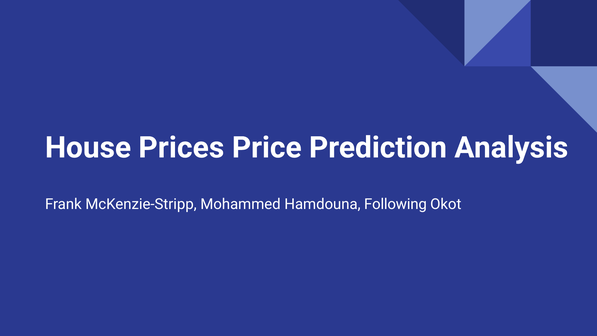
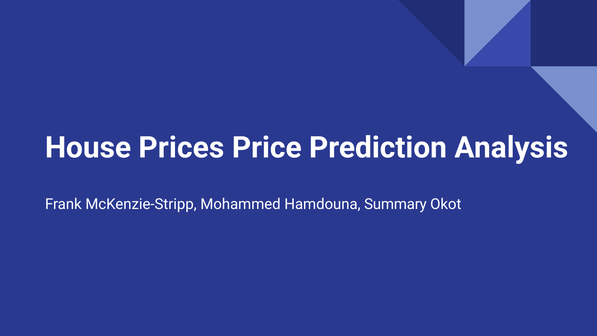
Following: Following -> Summary (395, 204)
